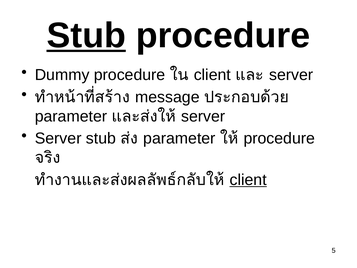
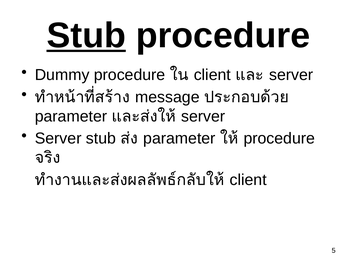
client underline: present -> none (248, 180)
